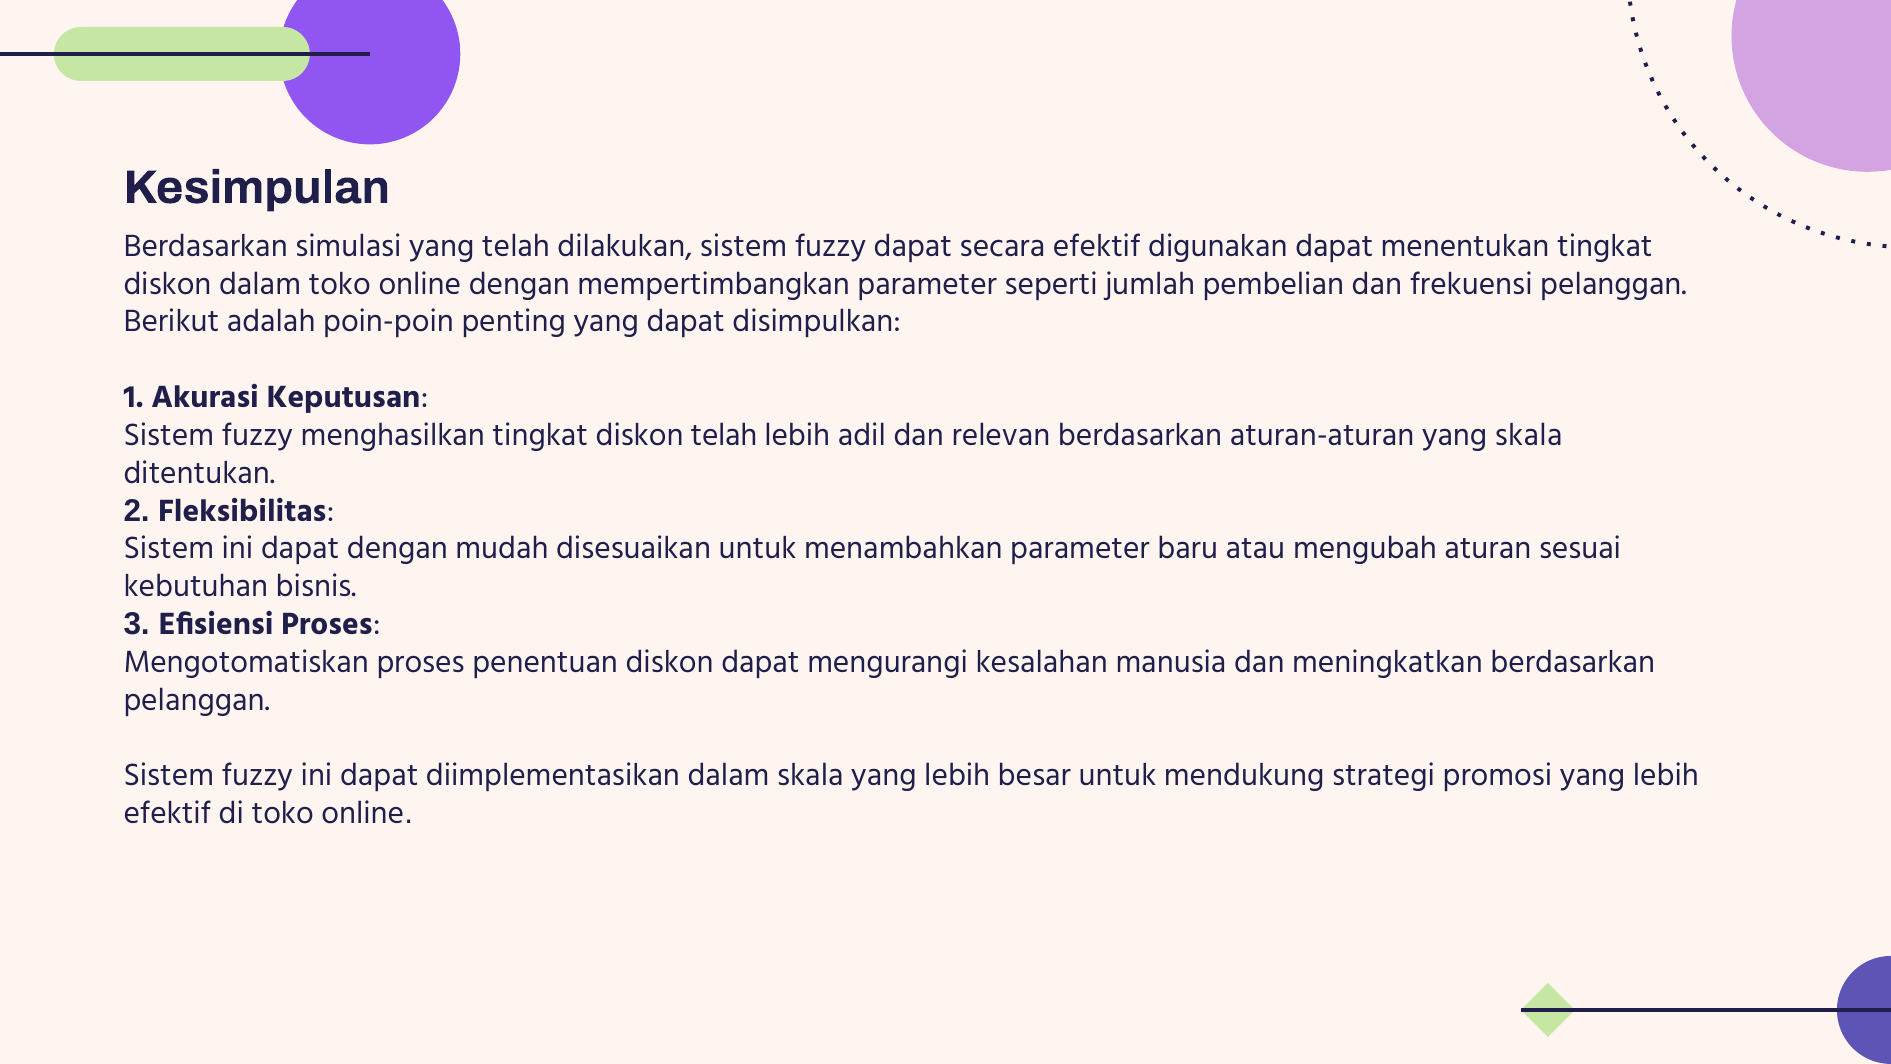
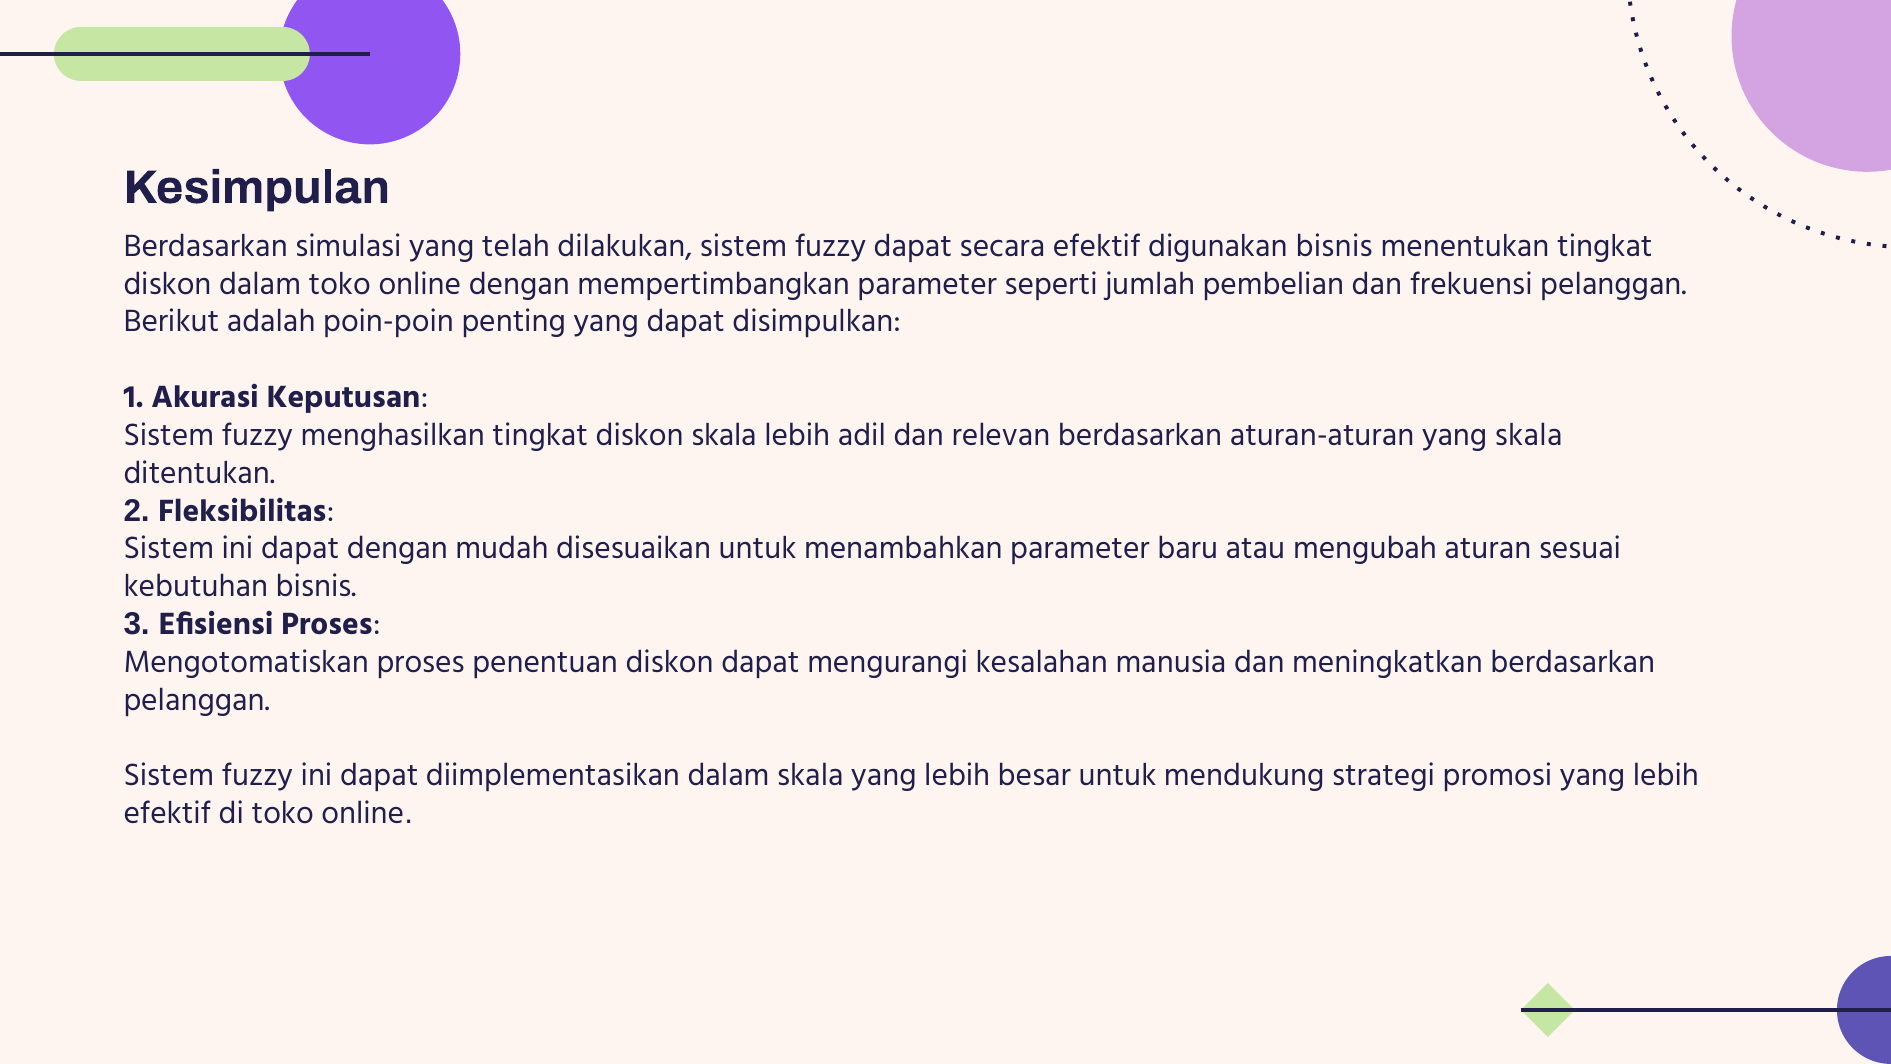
digunakan dapat: dapat -> bisnis (1334, 246)
diskon telah: telah -> skala (724, 435)
